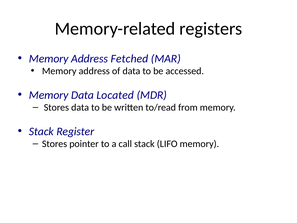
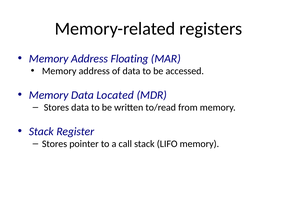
Fetched: Fetched -> Floating (130, 59)
